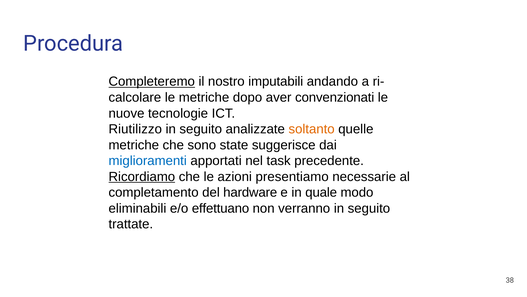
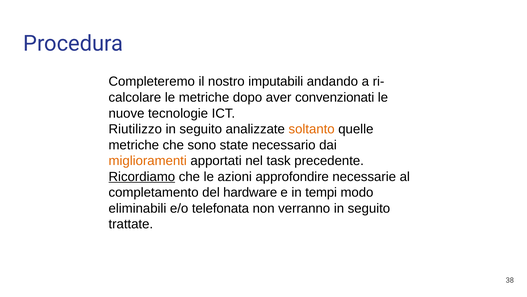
Completeremo underline: present -> none (152, 81)
suggerisce: suggerisce -> necessario (284, 145)
miglioramenti colour: blue -> orange (148, 161)
presentiamo: presentiamo -> approfondire (292, 176)
quale: quale -> tempi (321, 192)
effettuano: effettuano -> telefonata (220, 208)
